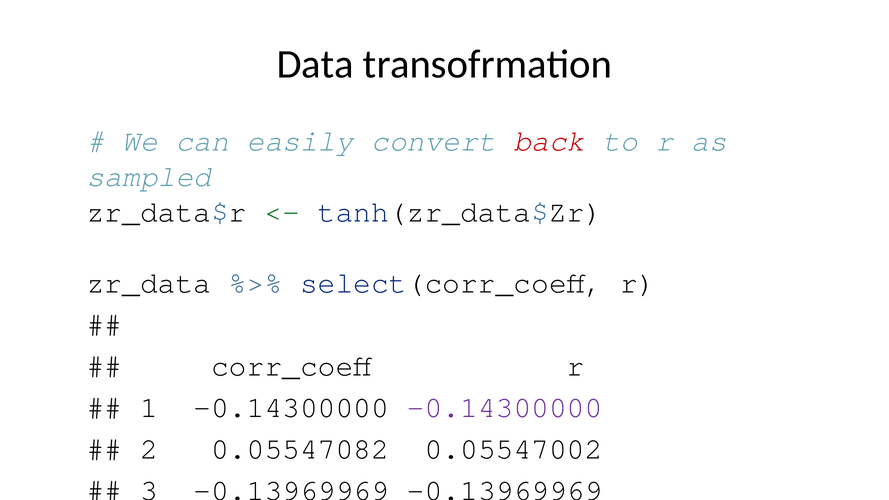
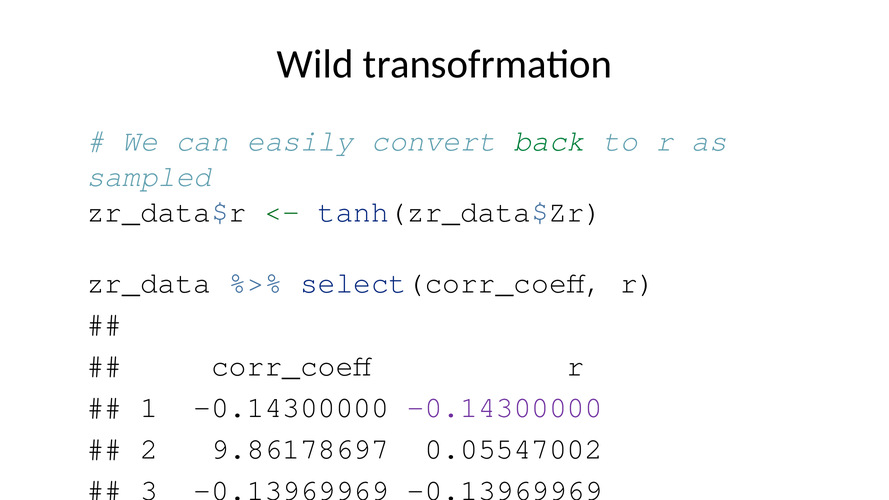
Data: Data -> Wild (315, 65)
back colour: red -> green (549, 141)
0.05547082: 0.05547082 -> 9.86178697 (300, 449)
